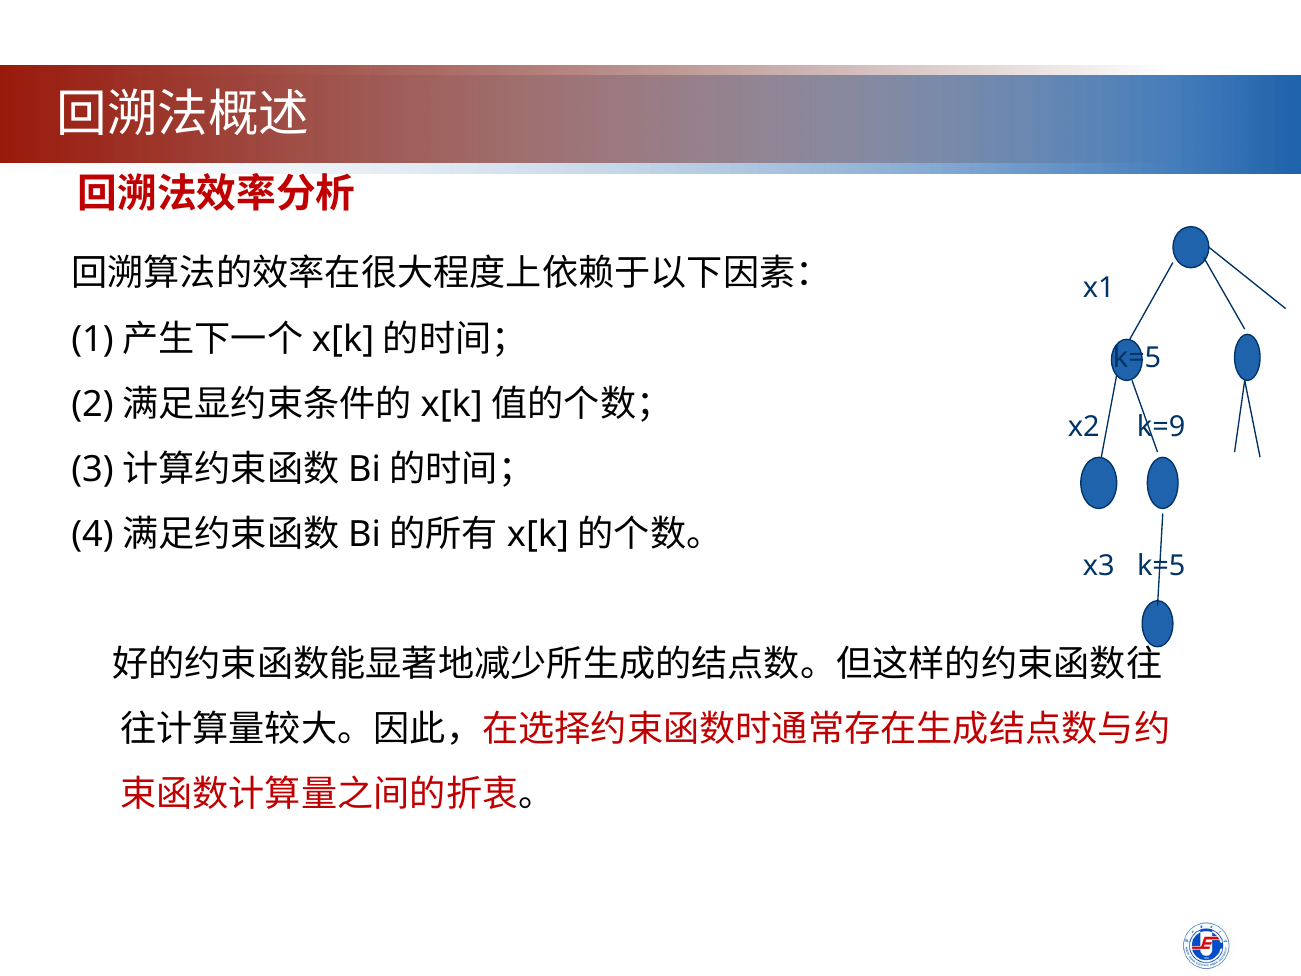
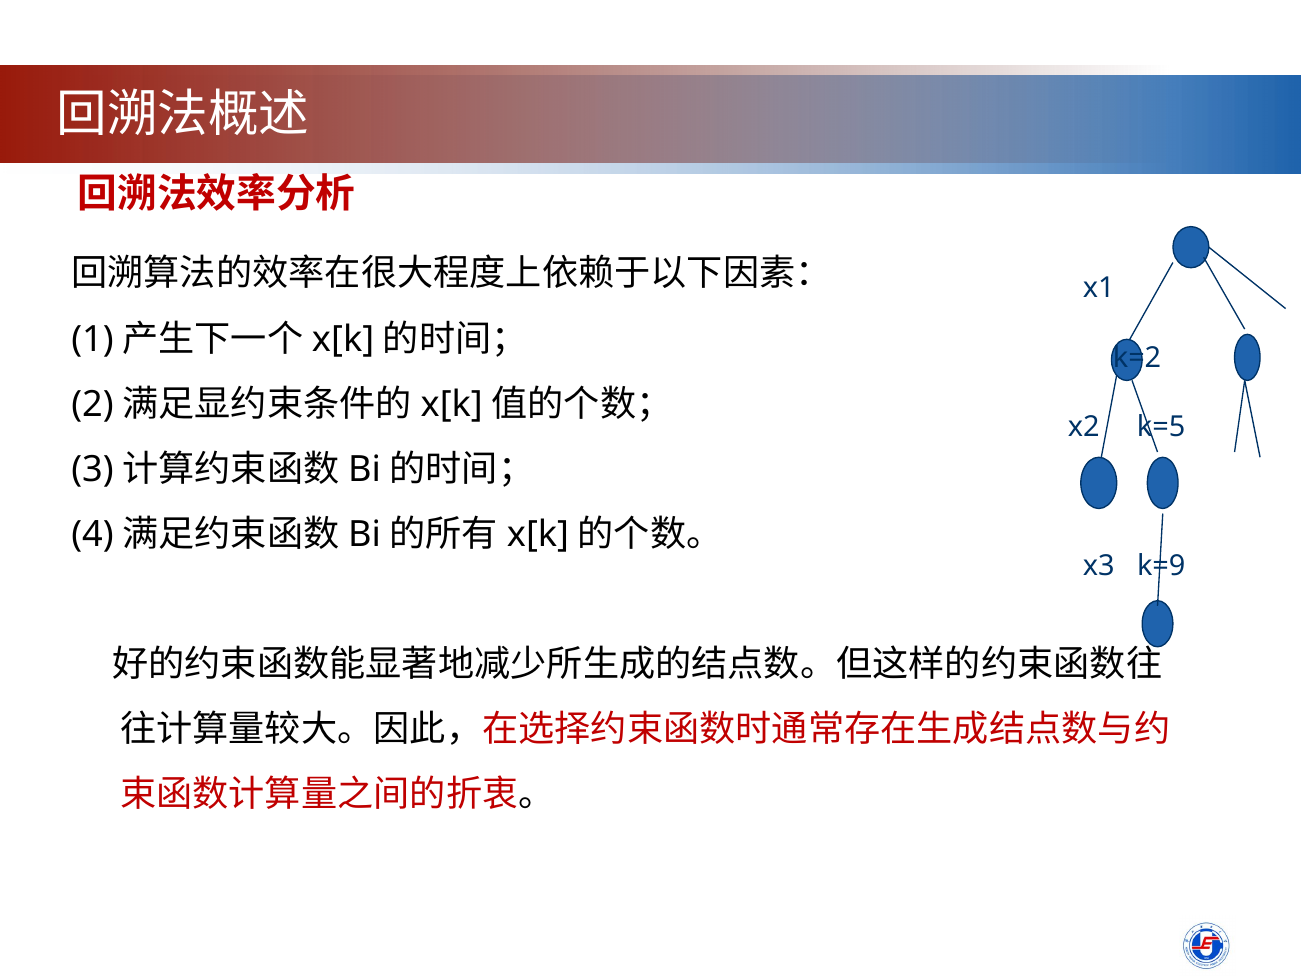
k=5: k=5 -> k=2 (1137, 358)
k=9: k=9 -> k=5 (1161, 427)
x3 k=5: k=5 -> k=9 (1161, 566)
